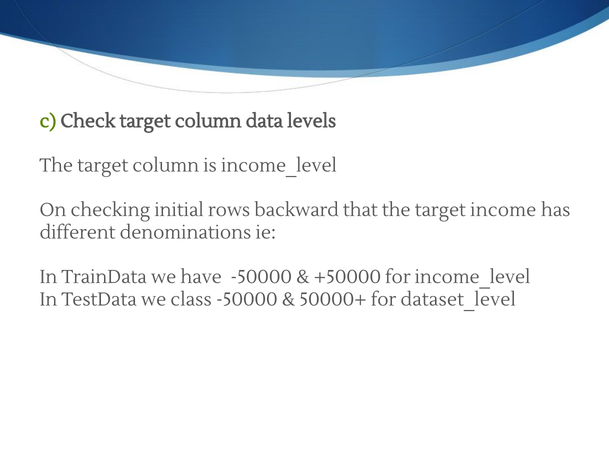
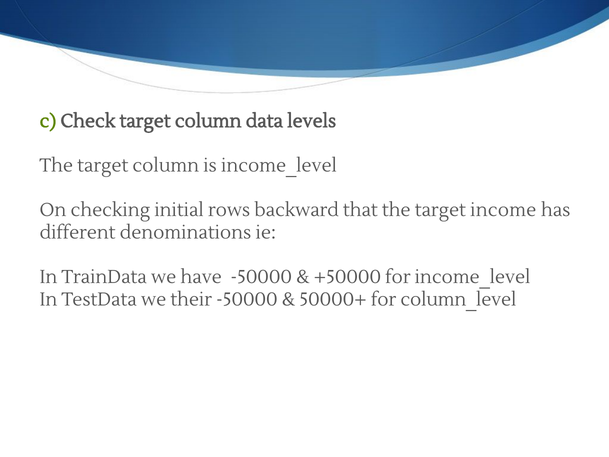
class: class -> their (191, 299)
dataset_level: dataset_level -> column_level (458, 299)
